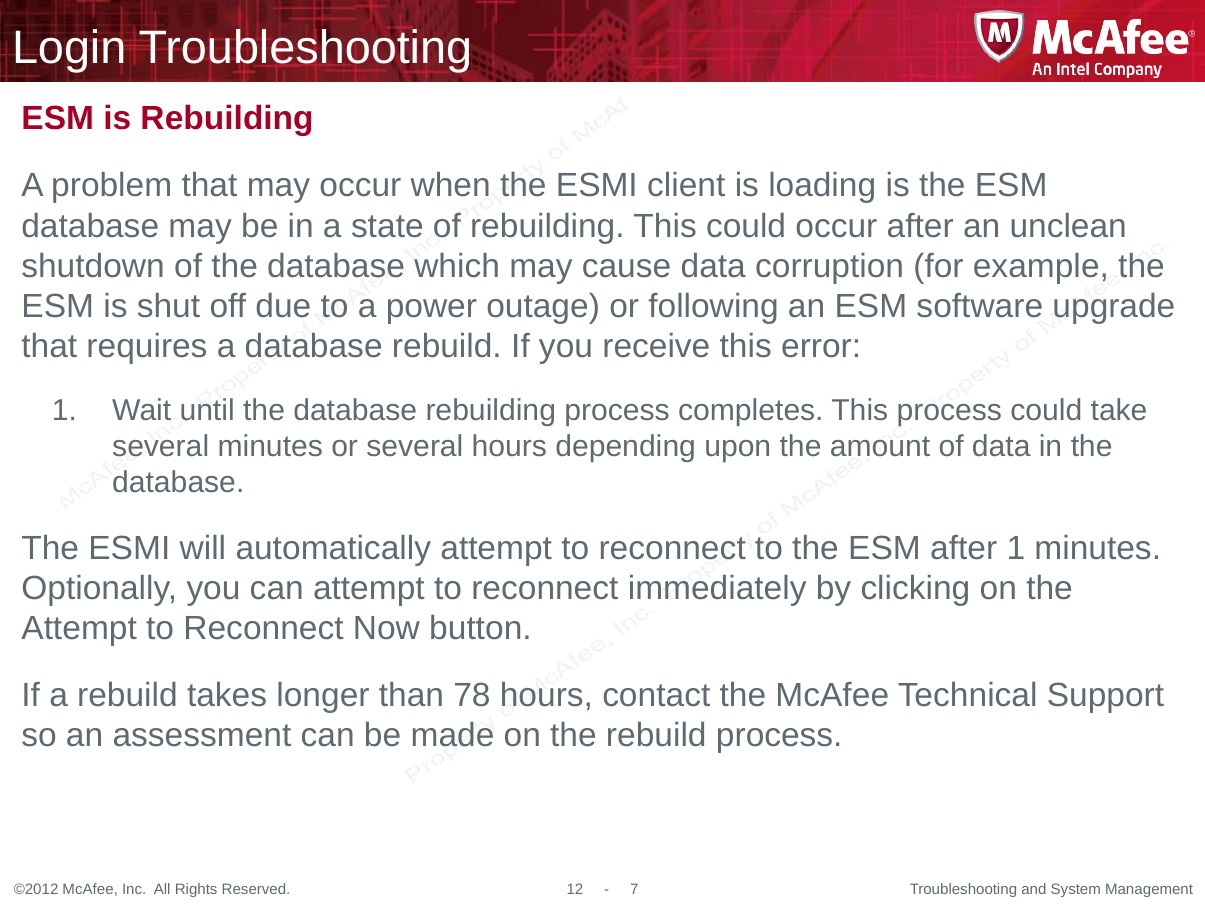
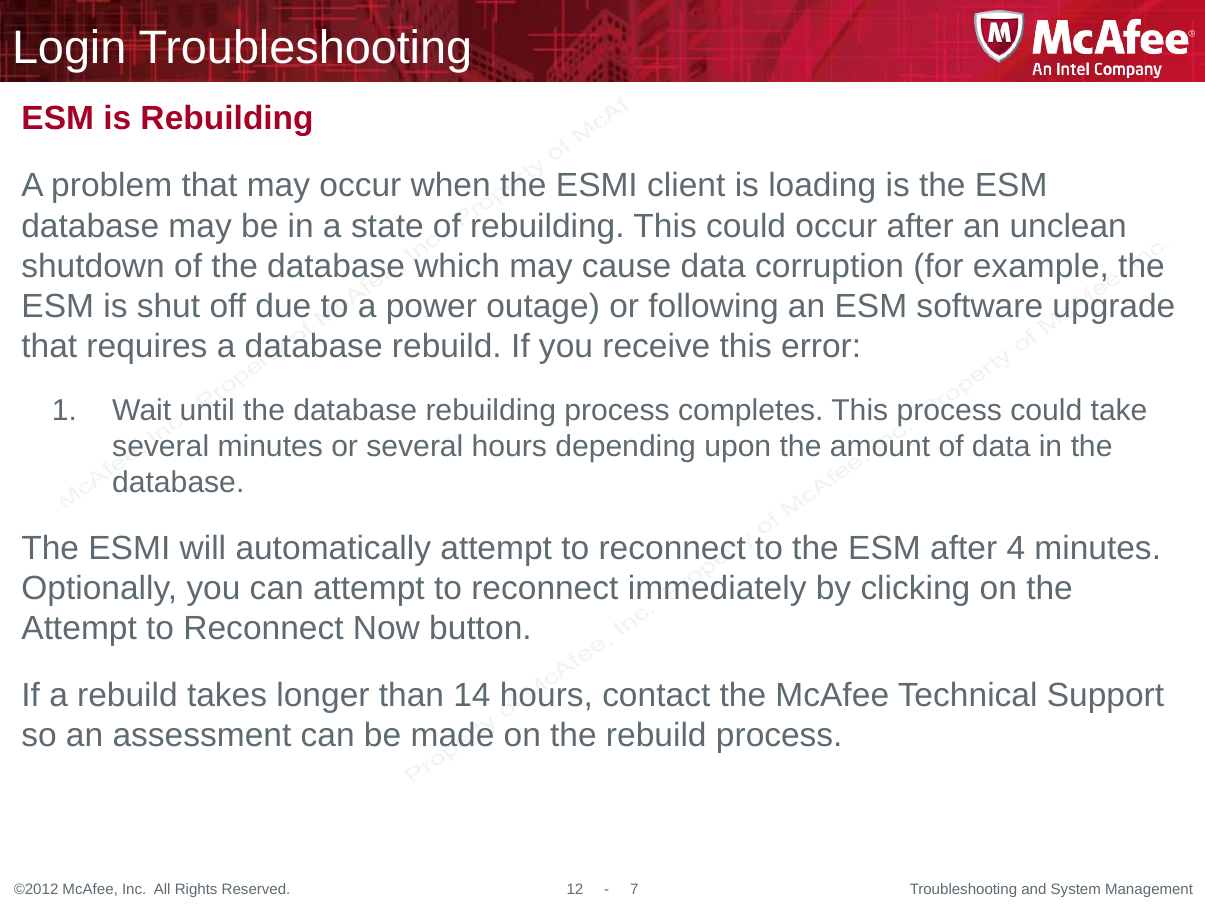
after 1: 1 -> 4 (1016, 548)
78: 78 -> 14 (472, 695)
